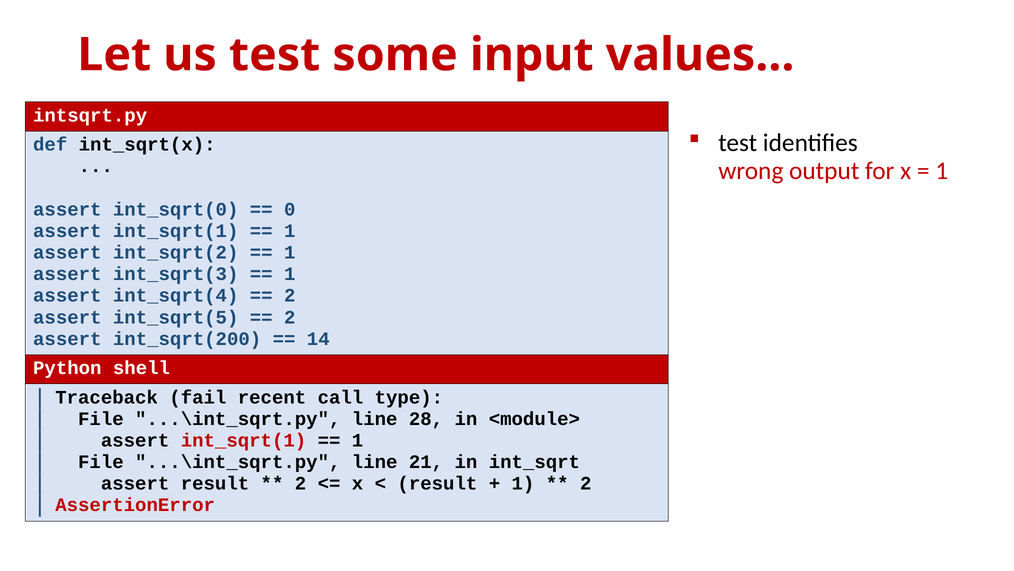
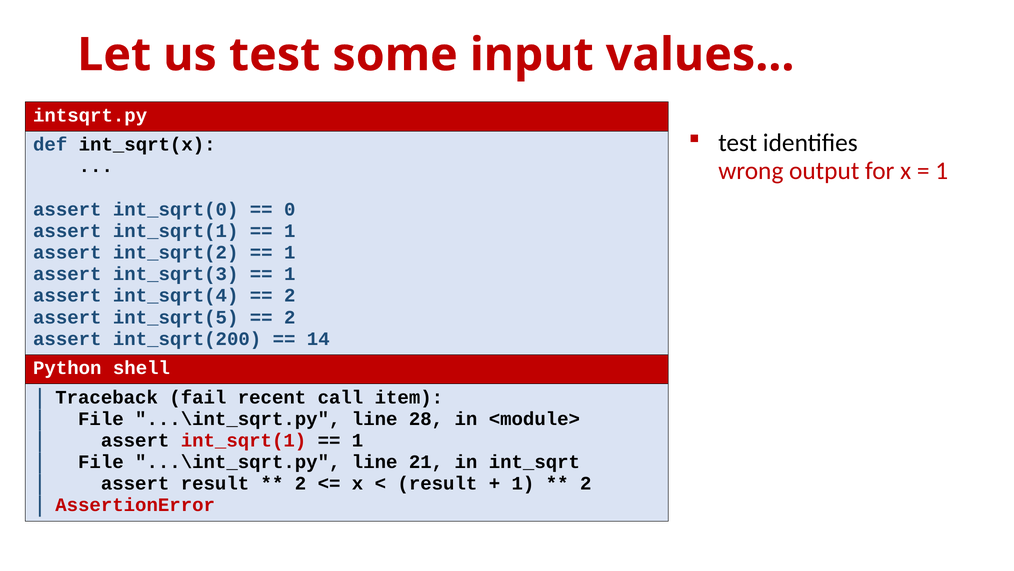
type: type -> item (409, 397)
